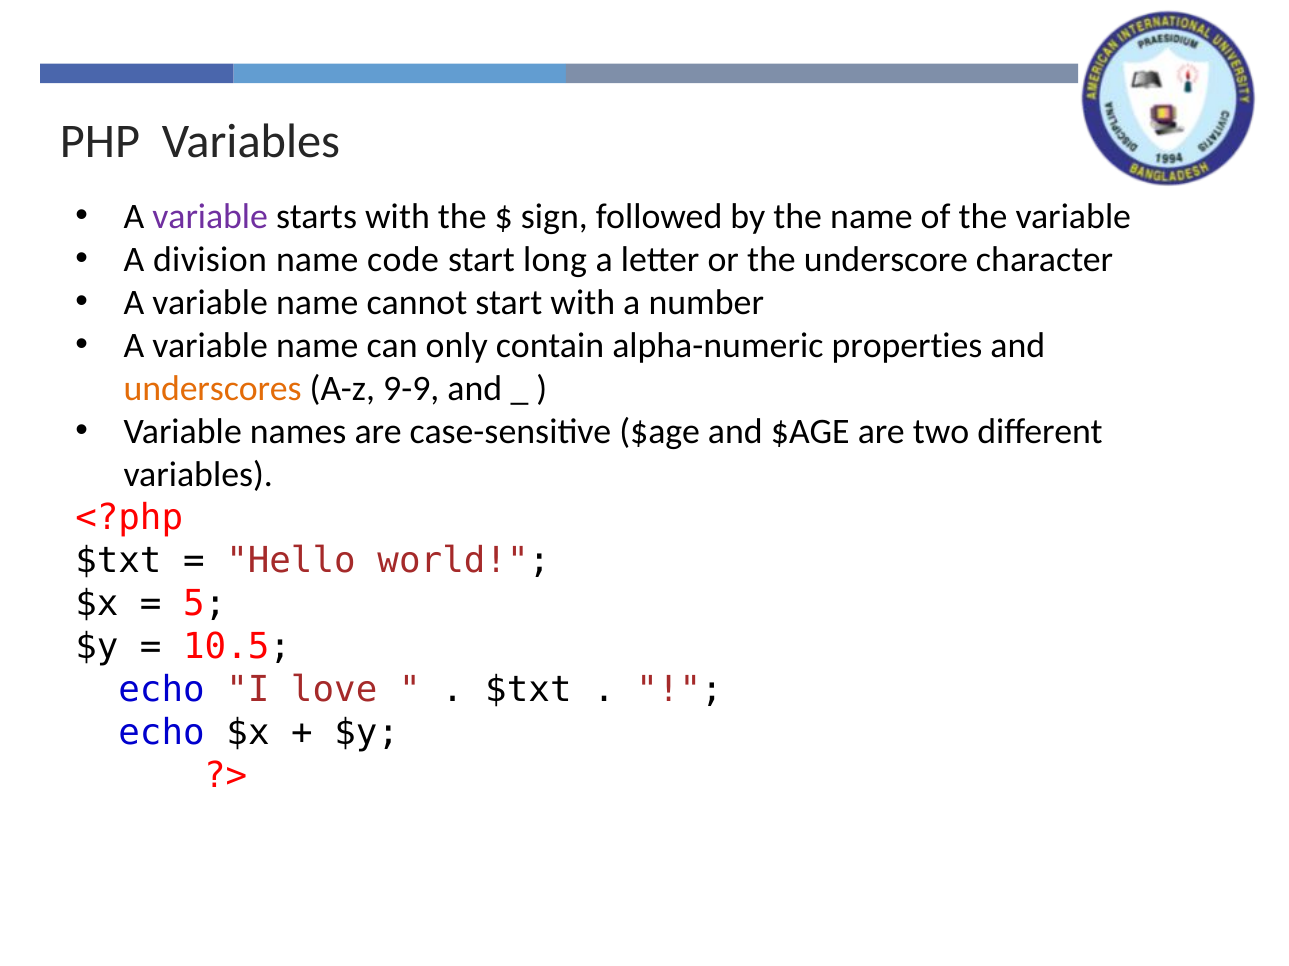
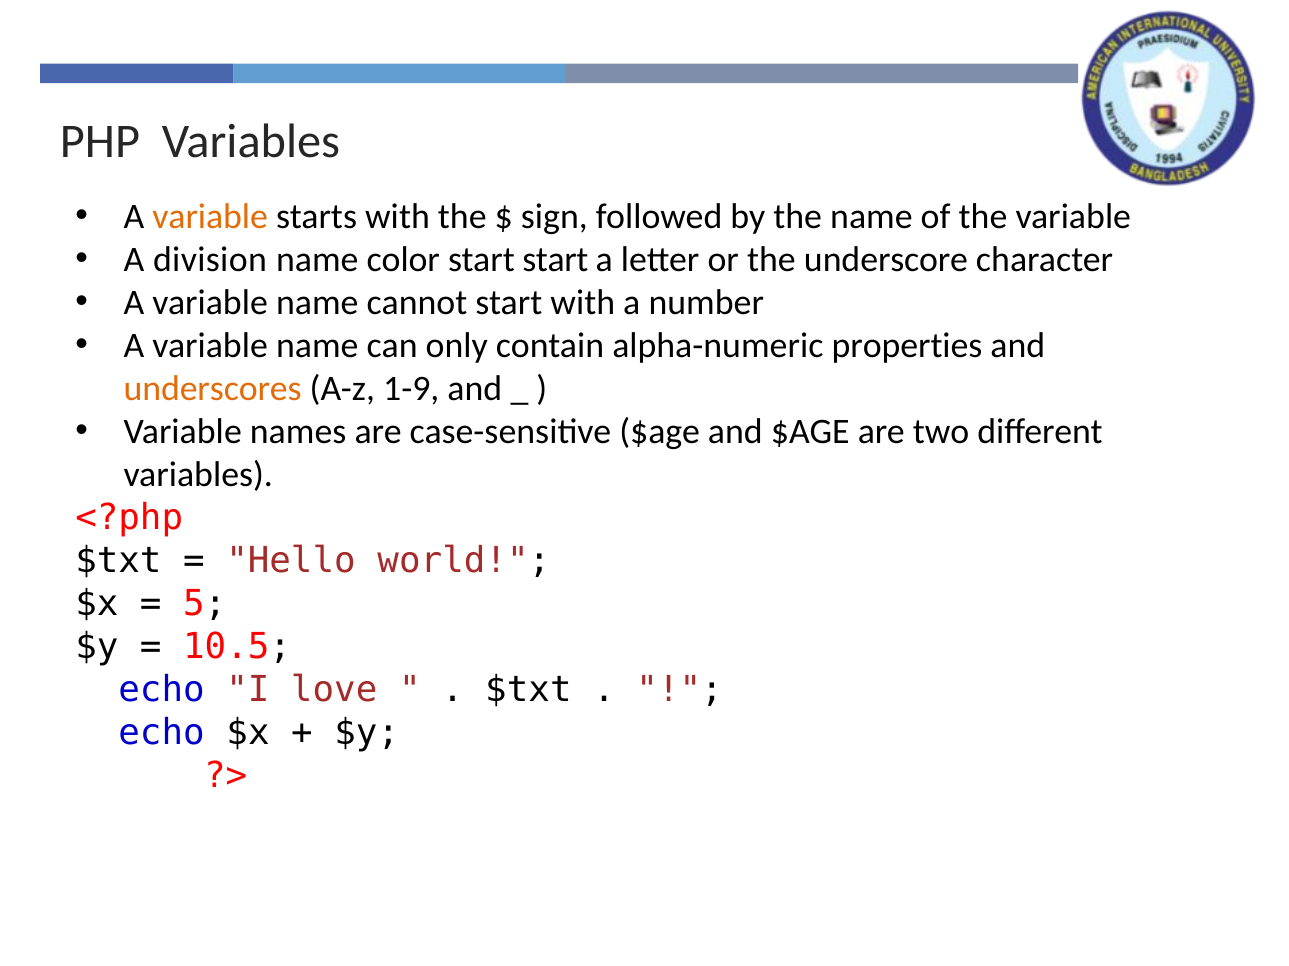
variable colour: purple -> orange (210, 217)
code: code -> color (403, 260)
start long: long -> start (555, 260)
9-9: 9-9 -> 1-9 (411, 389)
